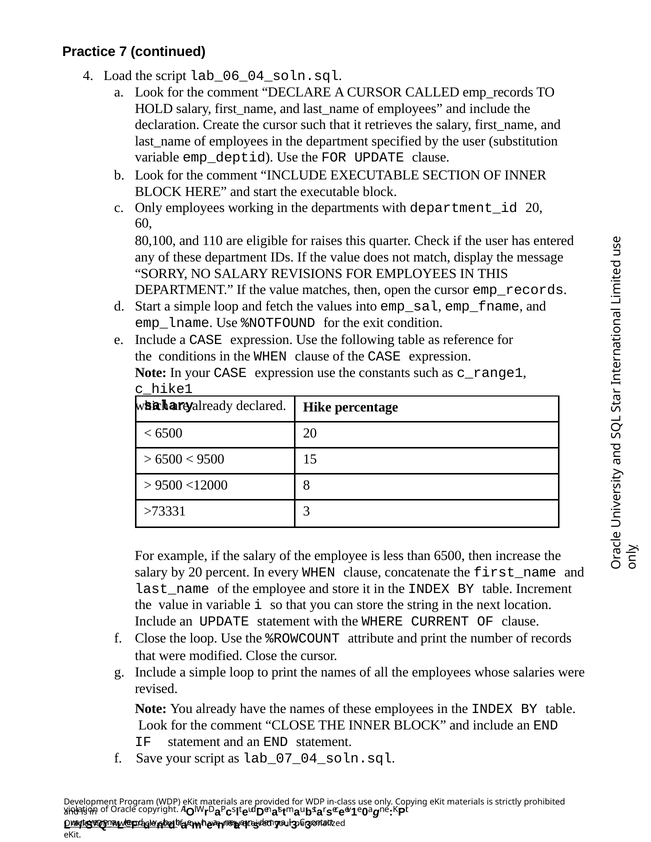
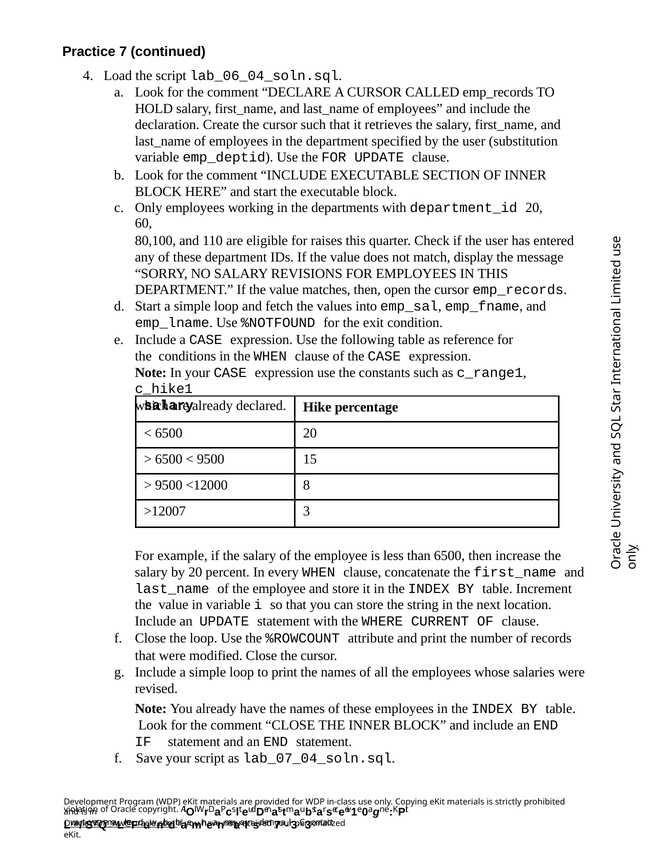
>73331: >73331 -> >12007 (165, 511)
